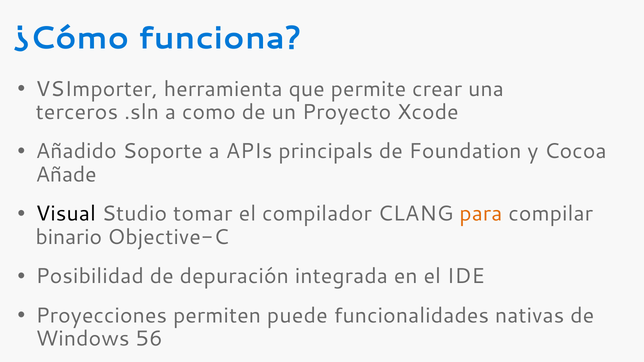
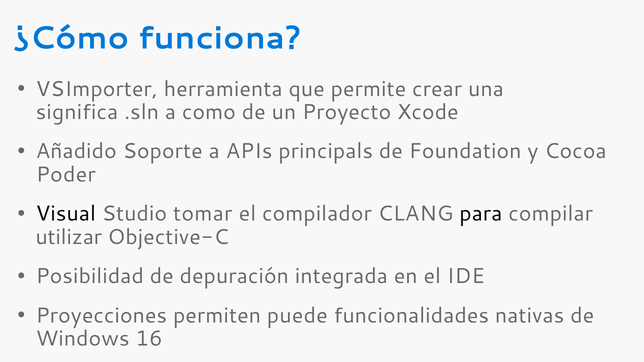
terceros: terceros -> significa (77, 112)
Añade: Añade -> Poder (66, 175)
para colour: orange -> black (481, 214)
binario: binario -> utilizar (69, 237)
56: 56 -> 16 (149, 339)
